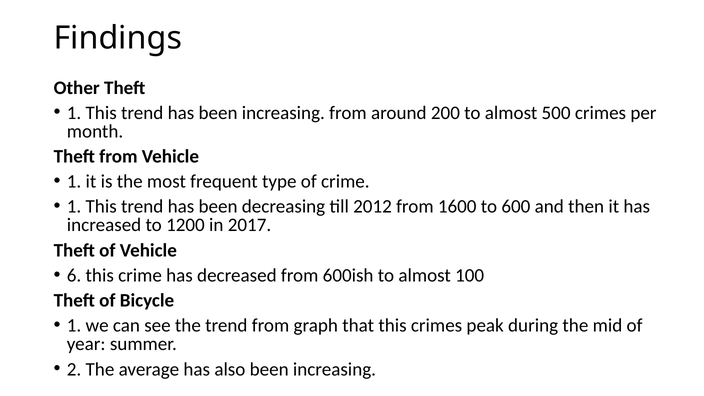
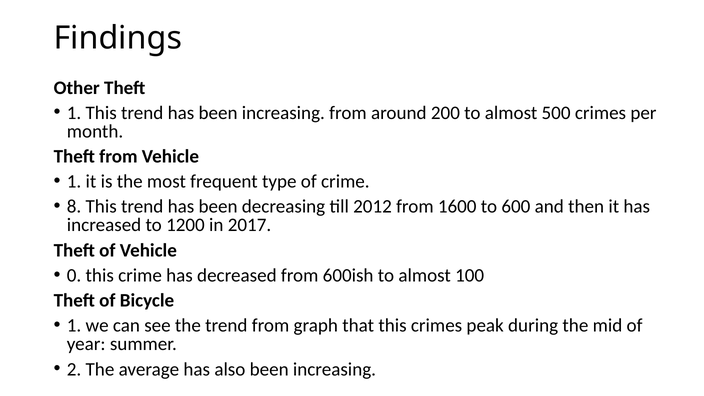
1: 1 -> 8 (74, 207)
6: 6 -> 0 (74, 275)
